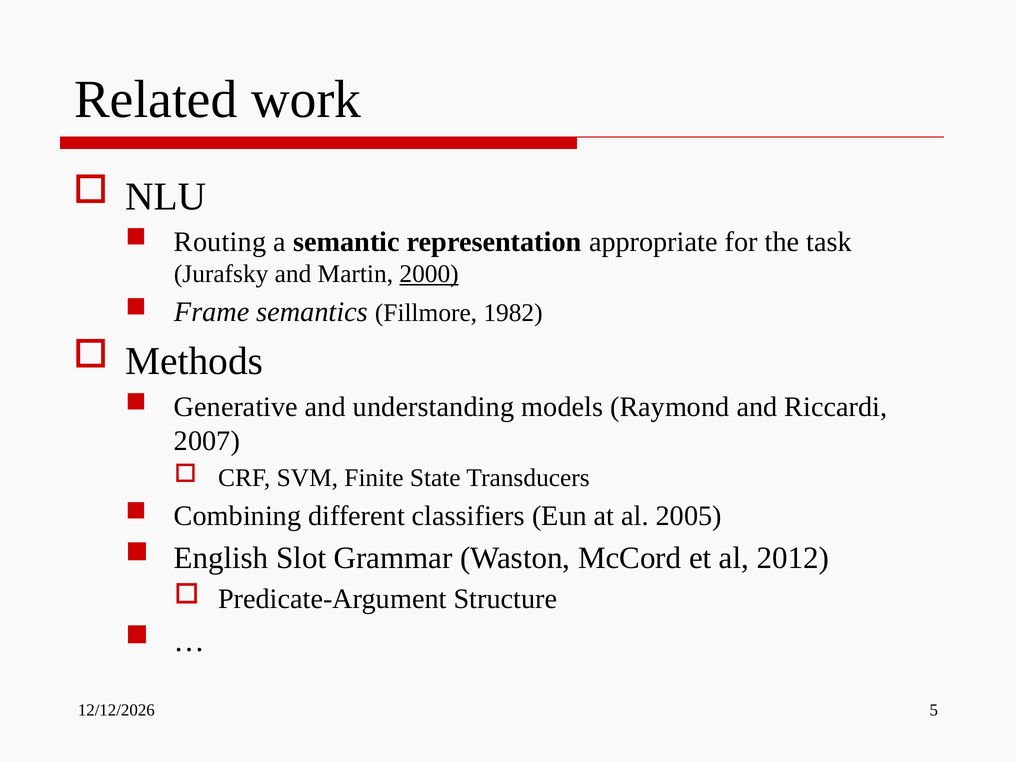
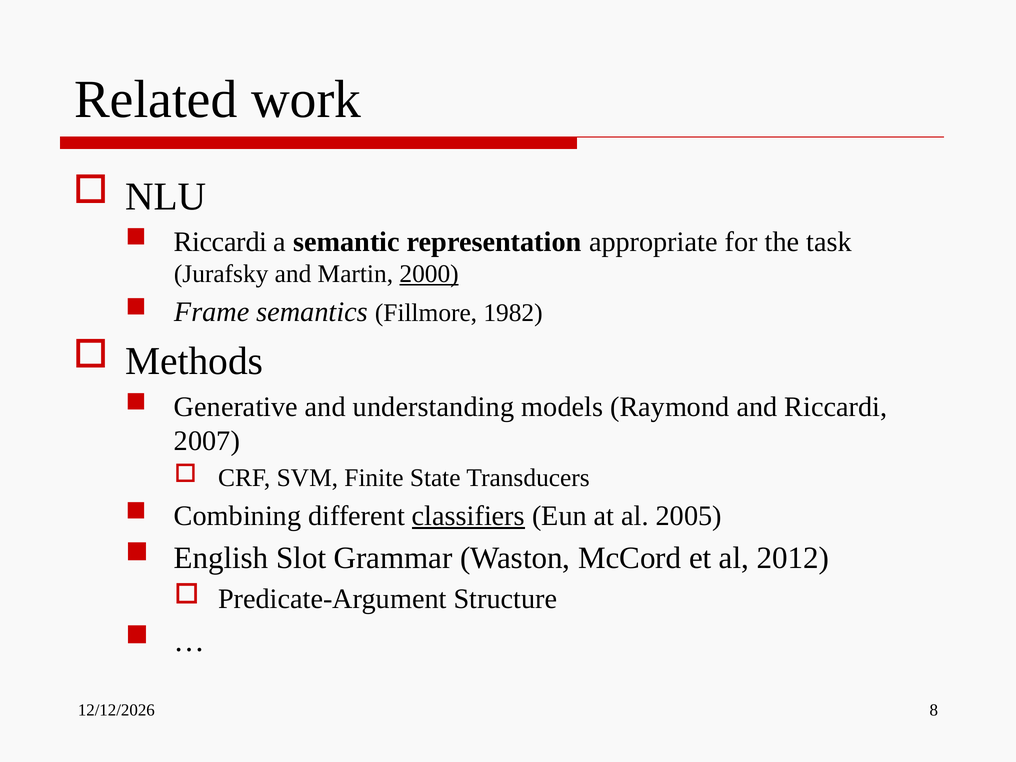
Routing: Routing -> Riccardi (220, 242)
classifiers underline: none -> present (468, 516)
5: 5 -> 8 (934, 710)
